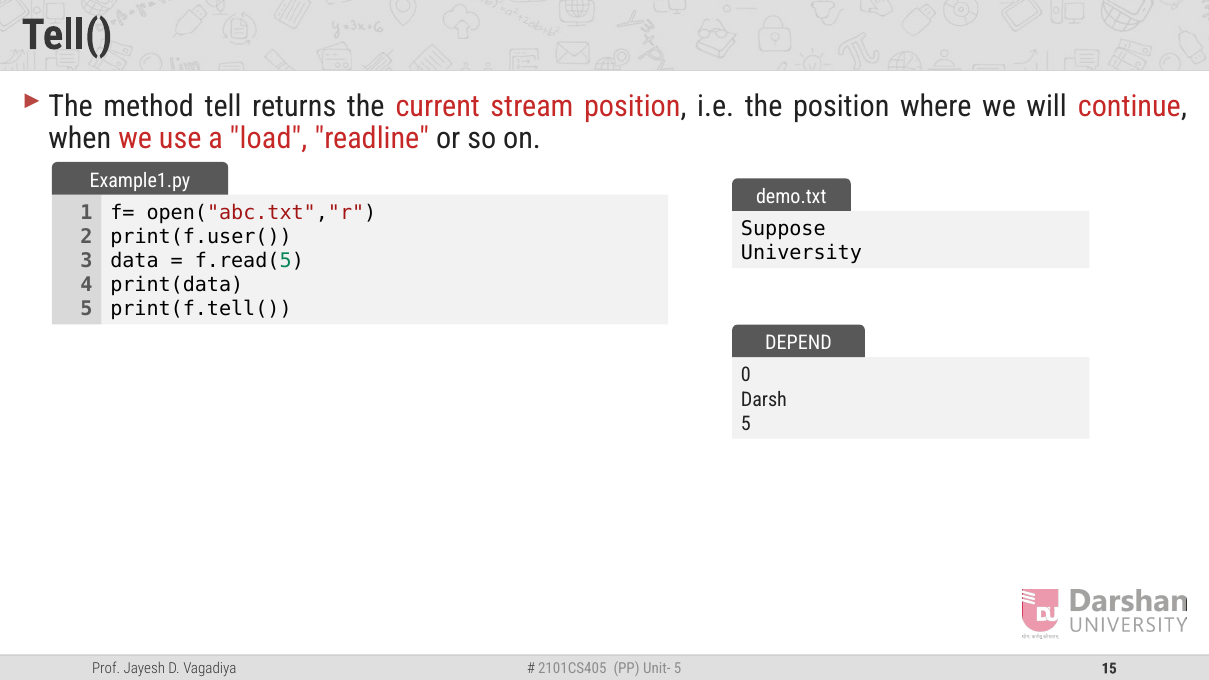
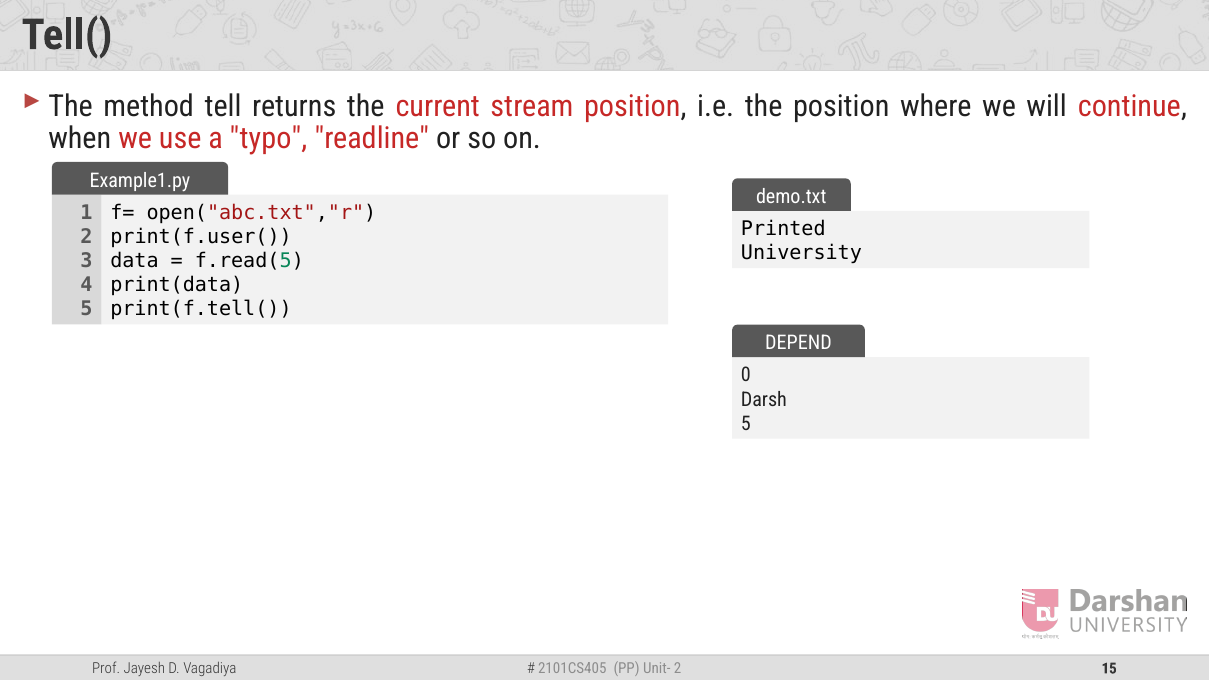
load: load -> typo (269, 139)
Suppose: Suppose -> Printed (783, 229)
5: 5 -> 2 (678, 669)
